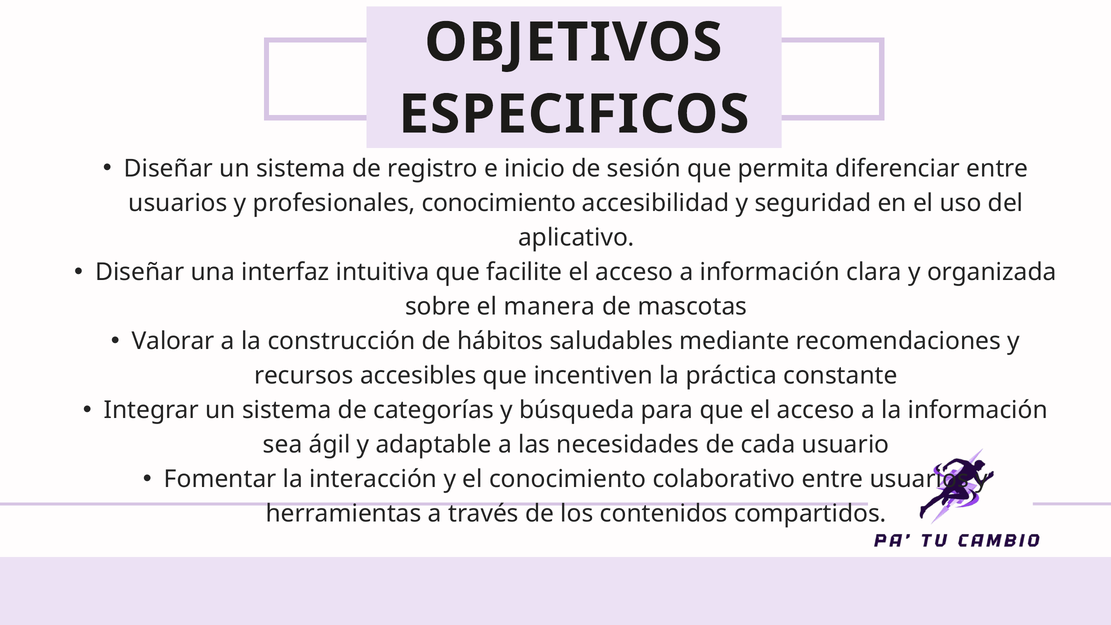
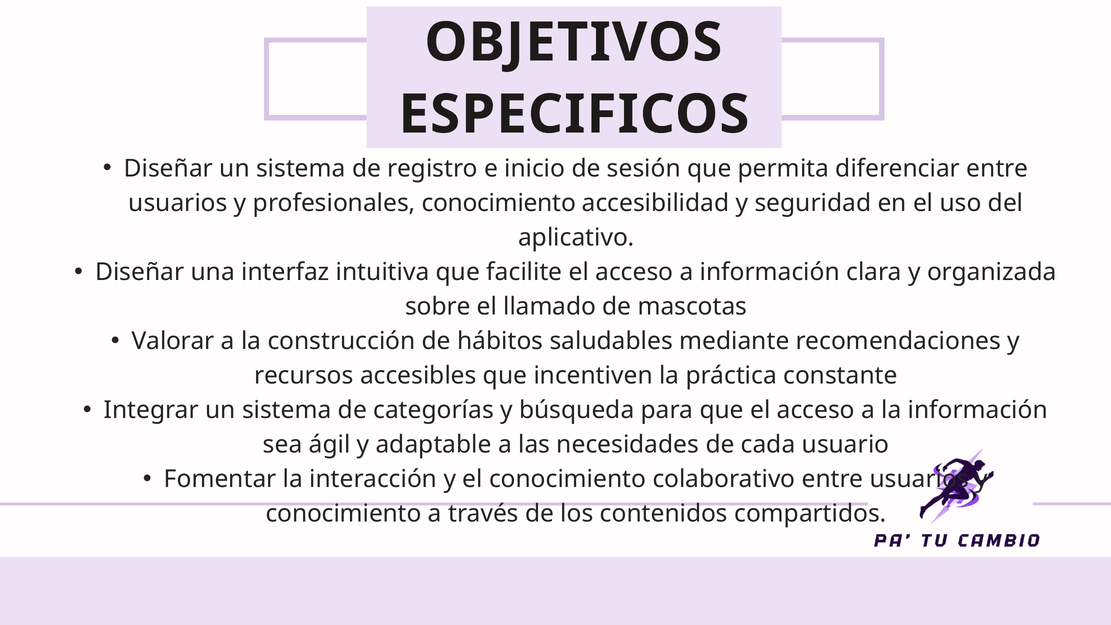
manera: manera -> llamado (550, 307)
herramientas: herramientas -> conocimiento (344, 514)
